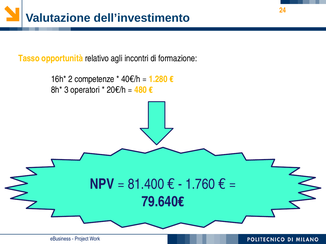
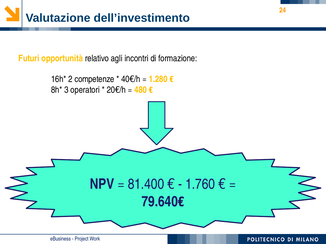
Tasso: Tasso -> Futuri (29, 59)
